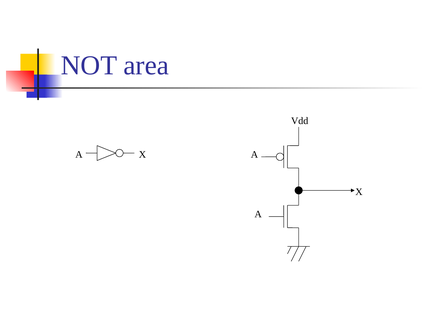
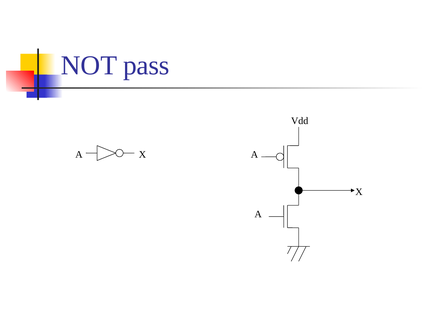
area: area -> pass (146, 65)
